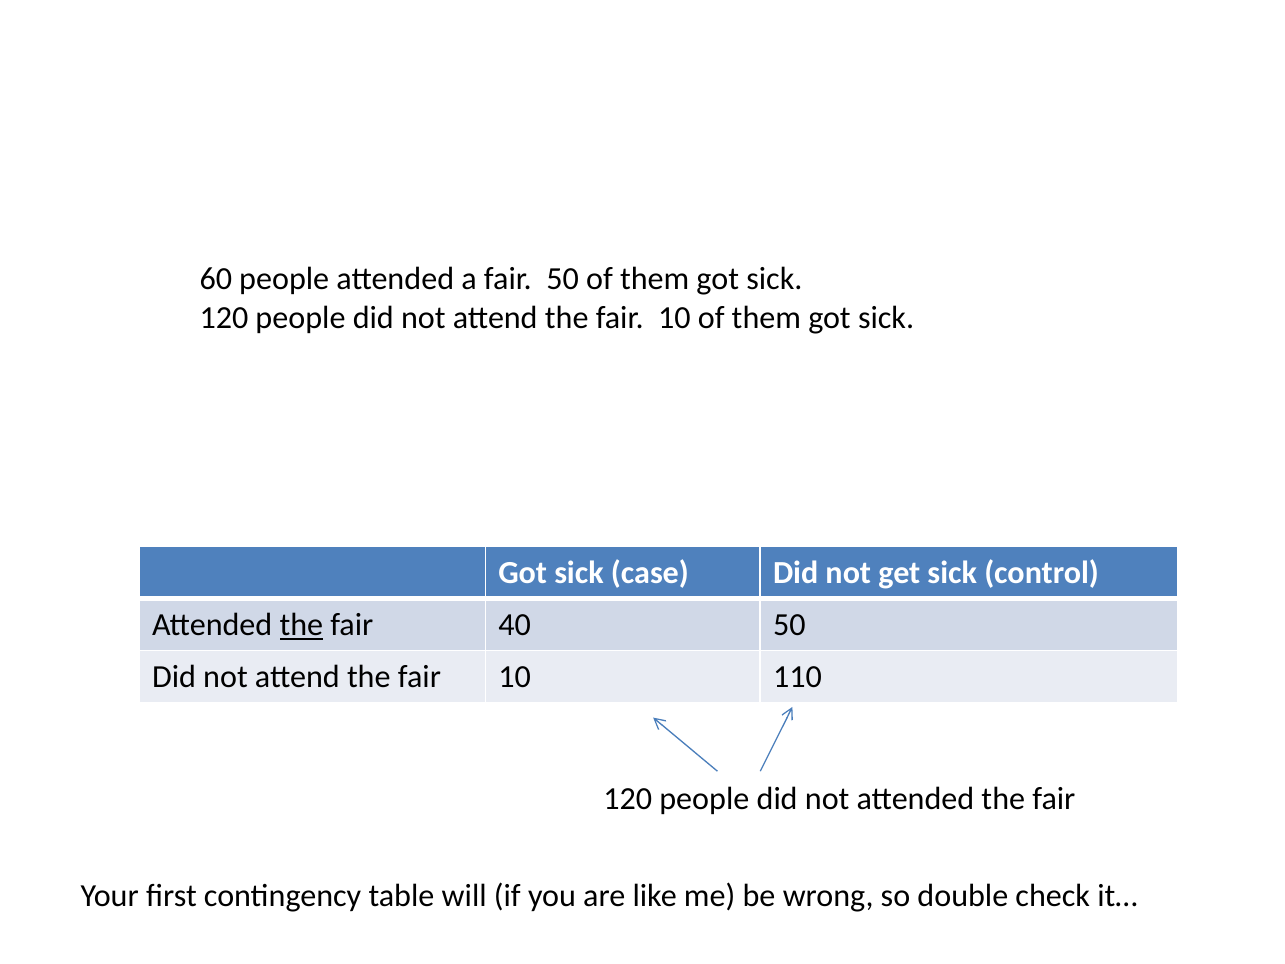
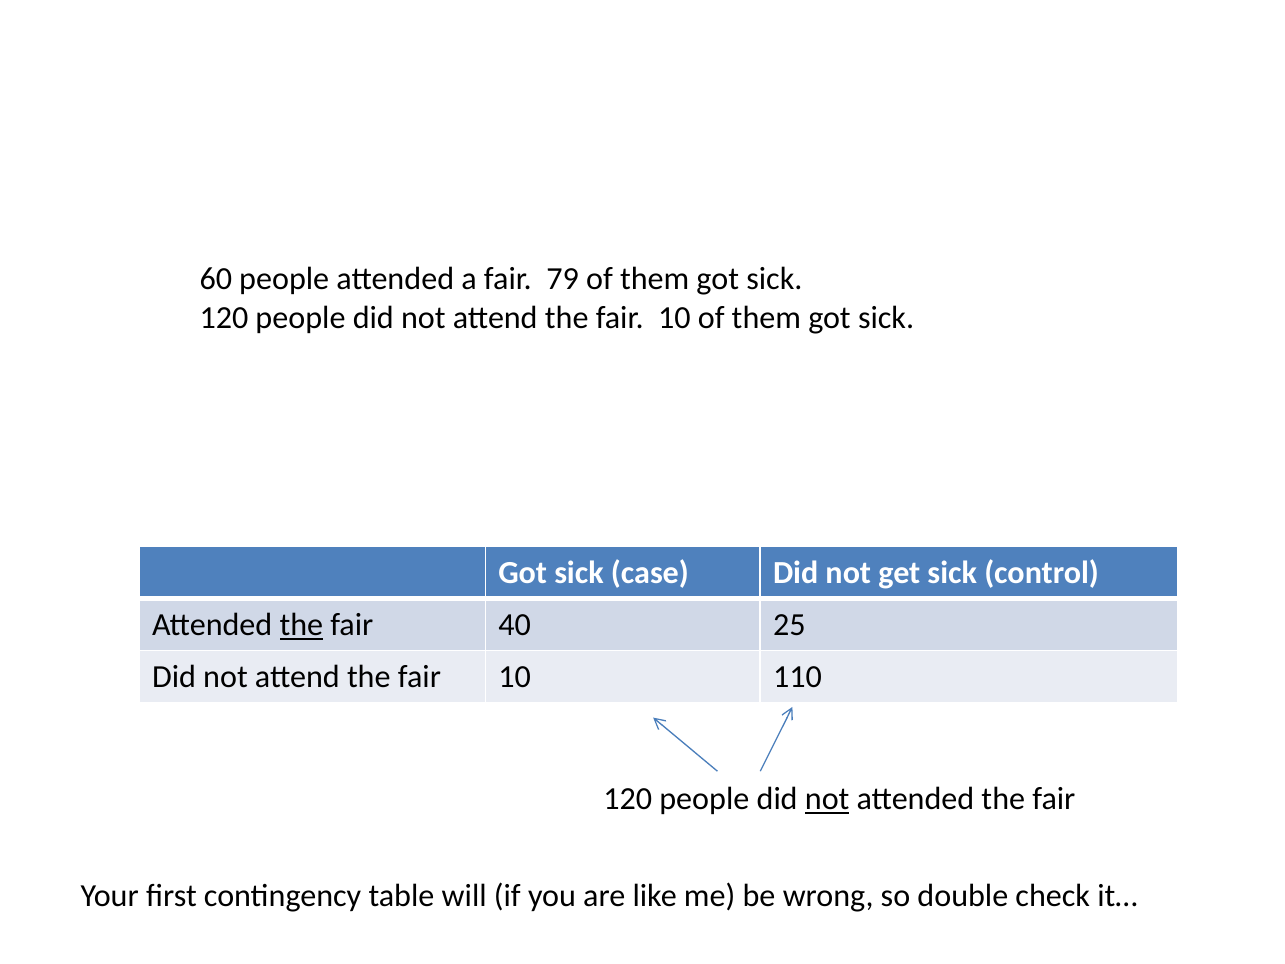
fair 50: 50 -> 79 (563, 279)
40 50: 50 -> 25 (789, 625)
not underline: none -> present (827, 799)
